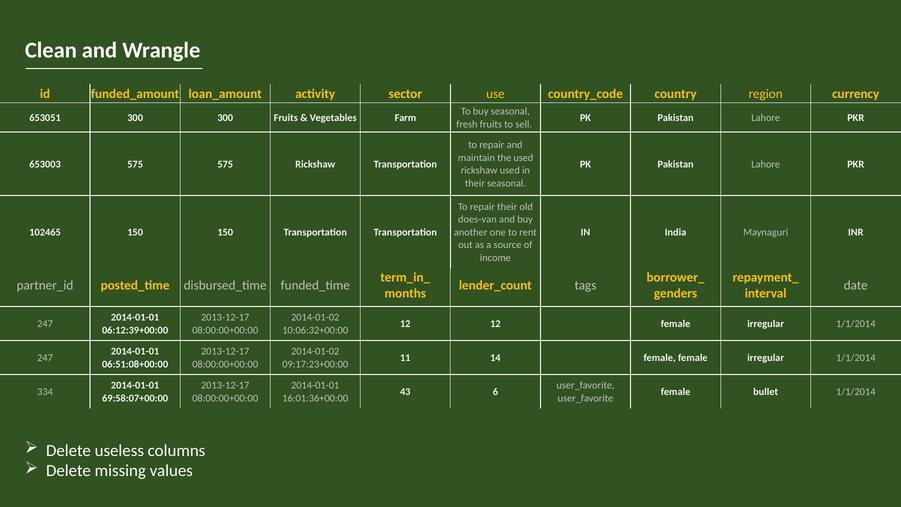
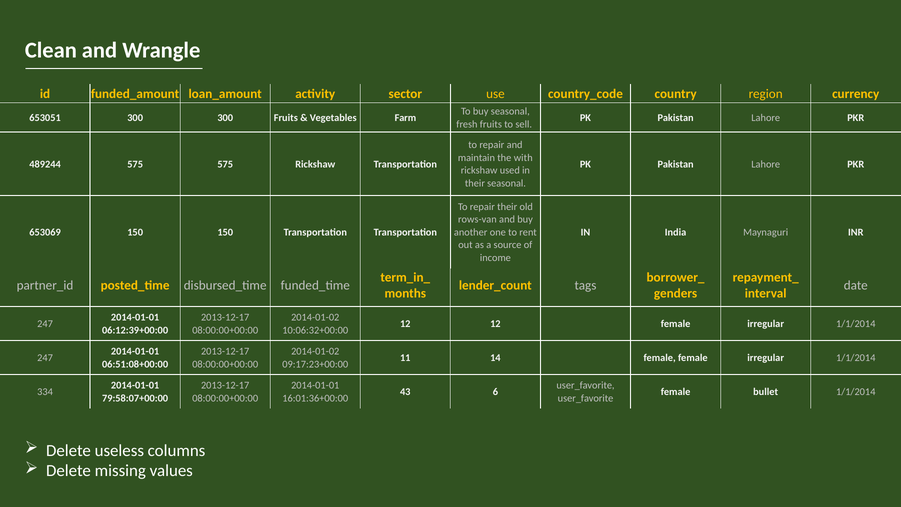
the used: used -> with (523, 158)
653003: 653003 -> 489244 (45, 164)
does-van: does-van -> rows-van (477, 219)
102465: 102465 -> 653069 (45, 232)
69:58:07+00:00: 69:58:07+00:00 -> 79:58:07+00:00 (135, 398)
